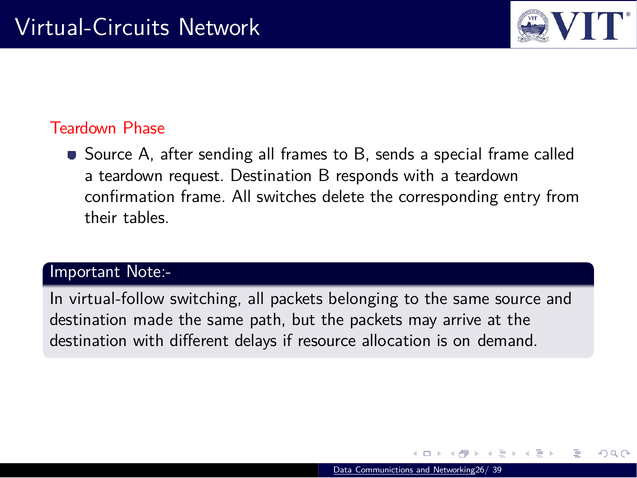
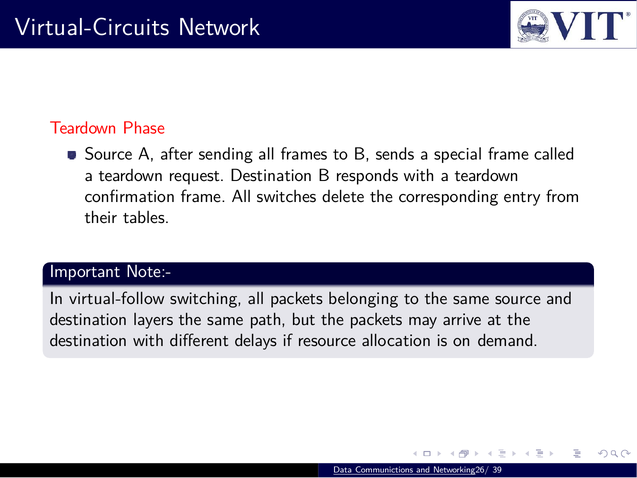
made: made -> layers (153, 320)
